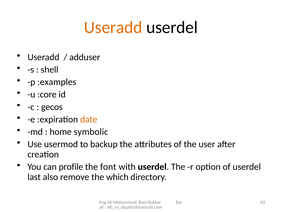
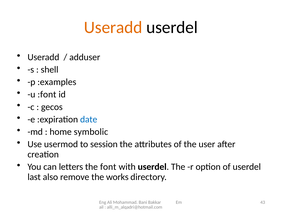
:core: :core -> :font (47, 94)
date colour: orange -> blue (89, 119)
backup: backup -> session (104, 144)
profile: profile -> letters (71, 166)
which: which -> works (117, 177)
